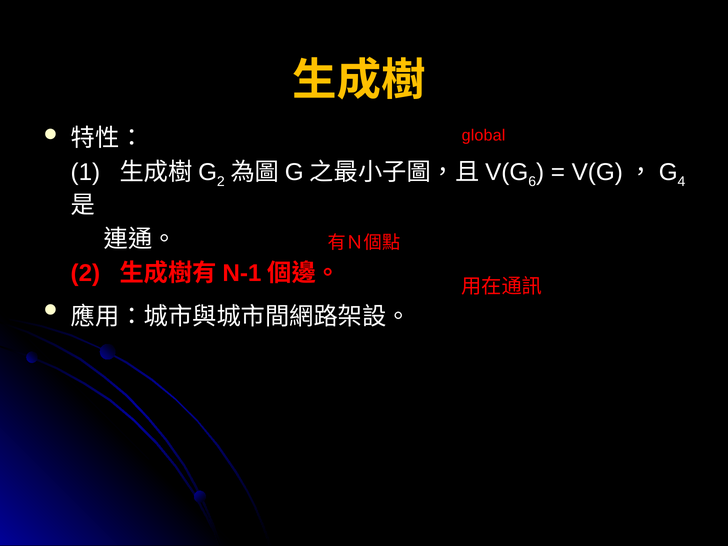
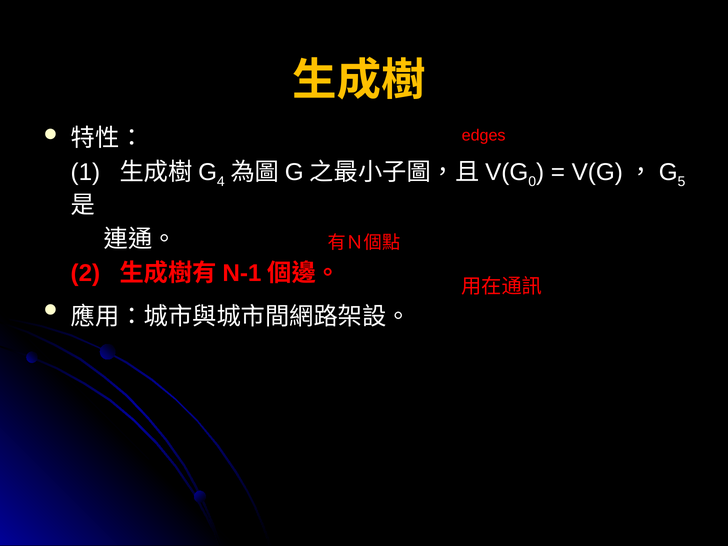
global: global -> edges (484, 136)
2: 2 -> 4 (221, 181)
6: 6 -> 0 (532, 181)
4: 4 -> 5 (682, 181)
